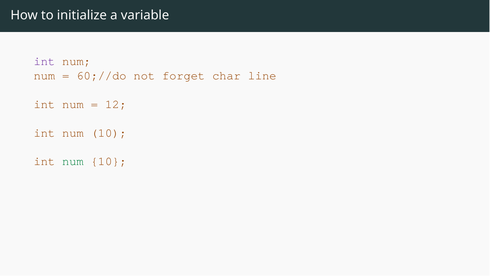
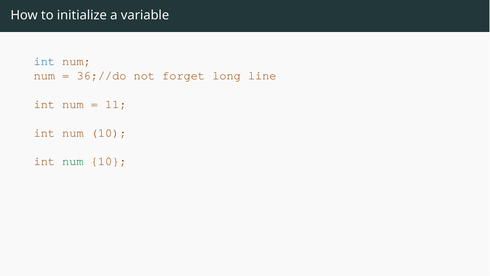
int colour: purple -> blue (44, 61)
60;//do: 60;//do -> 36;//do (101, 76)
char: char -> long (227, 76)
12: 12 -> 11 (116, 104)
